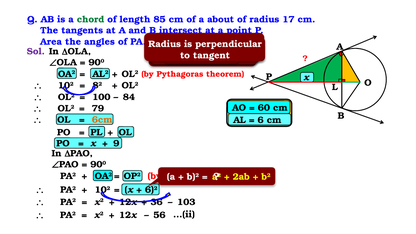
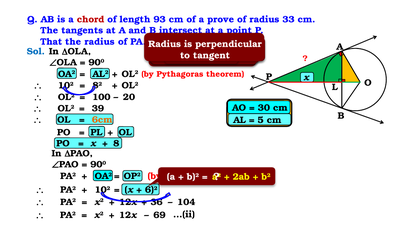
chord colour: green -> red (91, 19)
85: 85 -> 93 (160, 19)
about: about -> prove (221, 19)
17: 17 -> 33 (288, 19)
Area: Area -> That (51, 42)
the angles: angles -> radius (100, 42)
Sol colour: purple -> blue (36, 52)
84: 84 -> 20 (129, 97)
60: 60 -> 30 (264, 108)
79: 79 -> 39 (98, 108)
6: 6 -> 5 (261, 120)
9: 9 -> 8 (116, 143)
103: 103 -> 104 (186, 202)
56: 56 -> 69 (159, 215)
